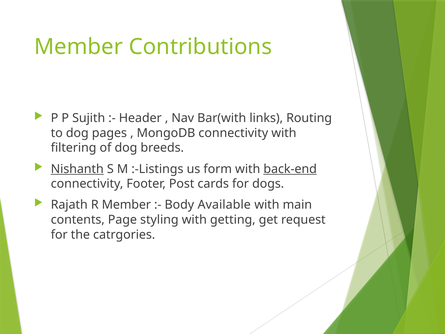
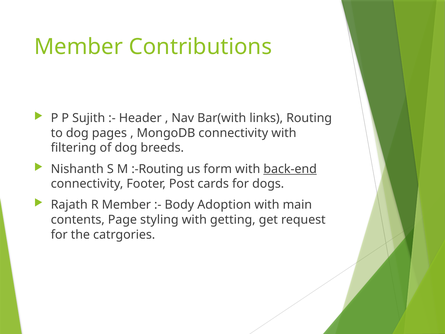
Nishanth underline: present -> none (77, 169)
:-Listings: :-Listings -> :-Routing (158, 169)
Available: Available -> Adoption (224, 205)
